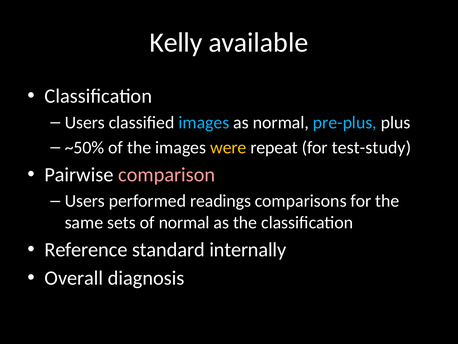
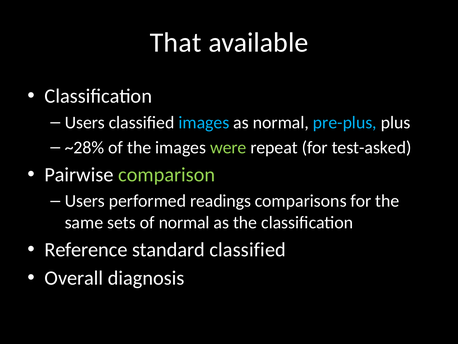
Kelly: Kelly -> That (176, 43)
~50%: ~50% -> ~28% (84, 147)
were colour: yellow -> light green (228, 147)
test-study: test-study -> test-asked (372, 147)
comparison colour: pink -> light green (167, 174)
standard internally: internally -> classified (248, 249)
